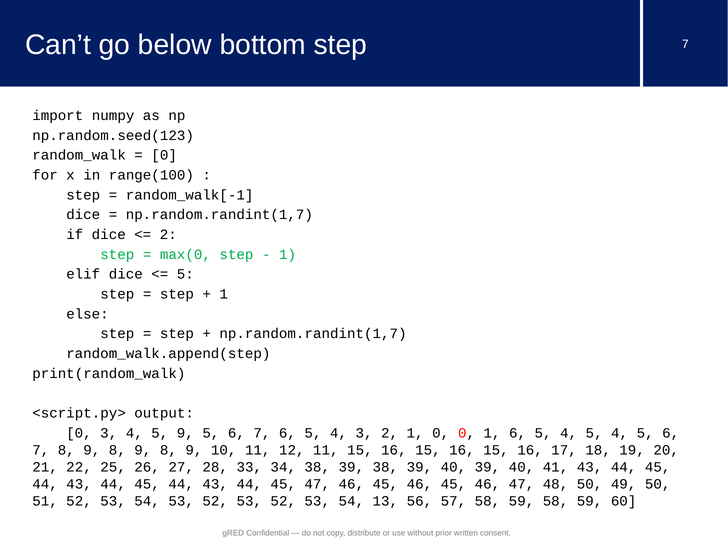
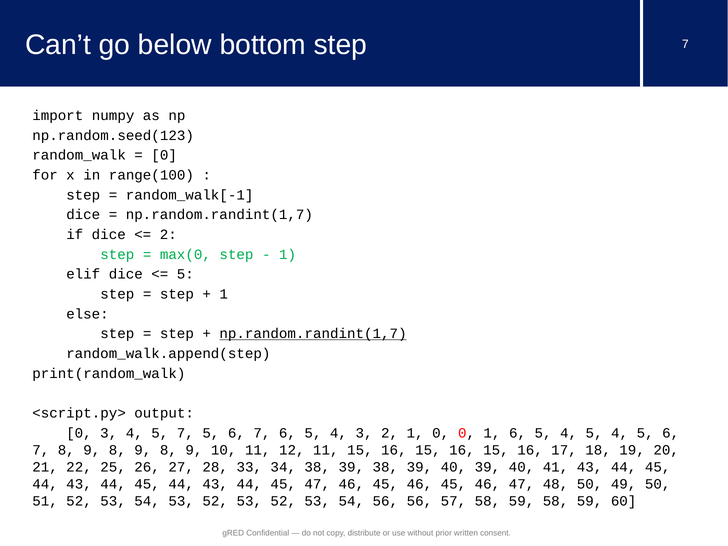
np.random.randint(1,7 underline: none -> present (313, 334)
5 9: 9 -> 7 (185, 433)
54 13: 13 -> 56 (385, 501)
